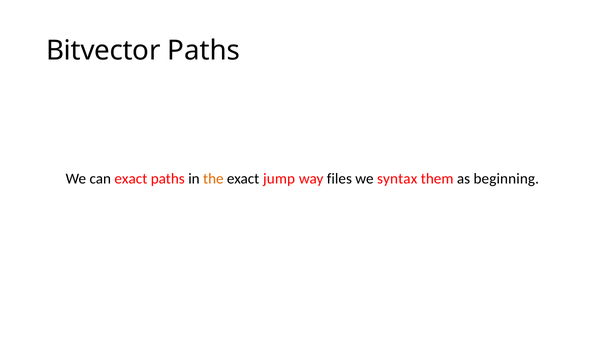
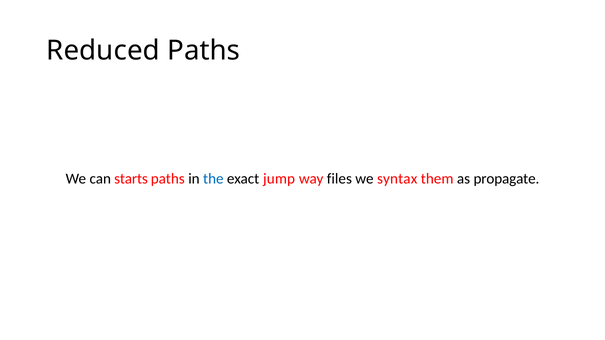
Bitvector: Bitvector -> Reduced (103, 51)
can exact: exact -> starts (131, 179)
the colour: orange -> blue (213, 179)
beginning: beginning -> propagate (506, 179)
